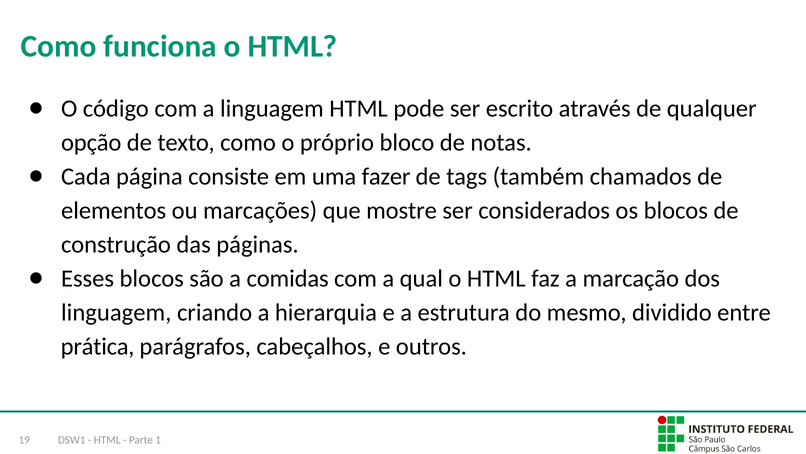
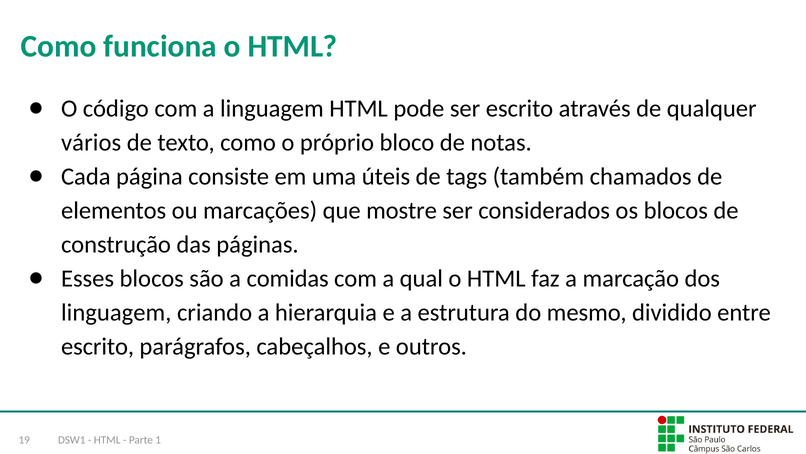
opção: opção -> vários (91, 142)
fazer: fazer -> úteis (386, 176)
prática: prática -> escrito (98, 346)
